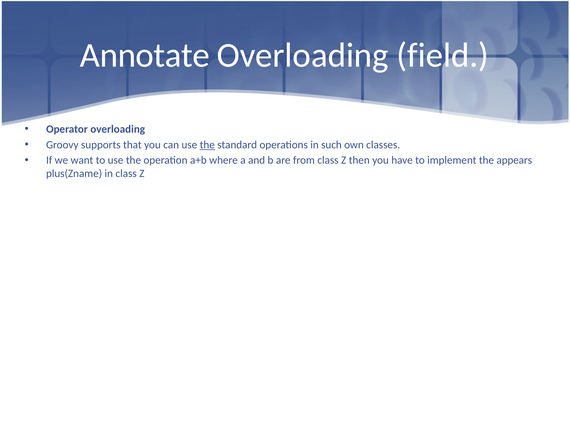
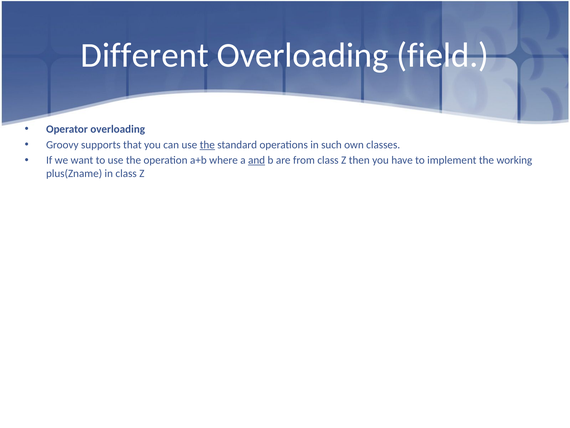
Annotate: Annotate -> Different (145, 55)
and underline: none -> present (257, 160)
appears: appears -> working (514, 160)
